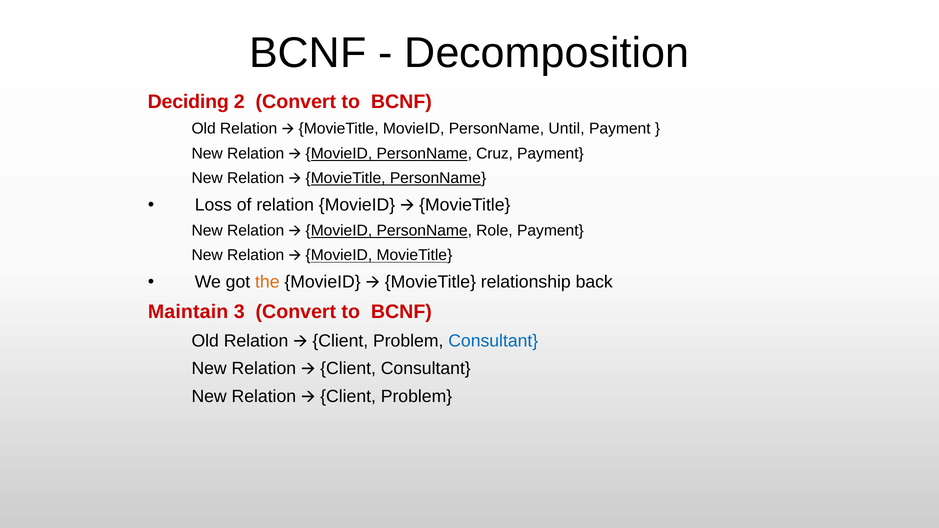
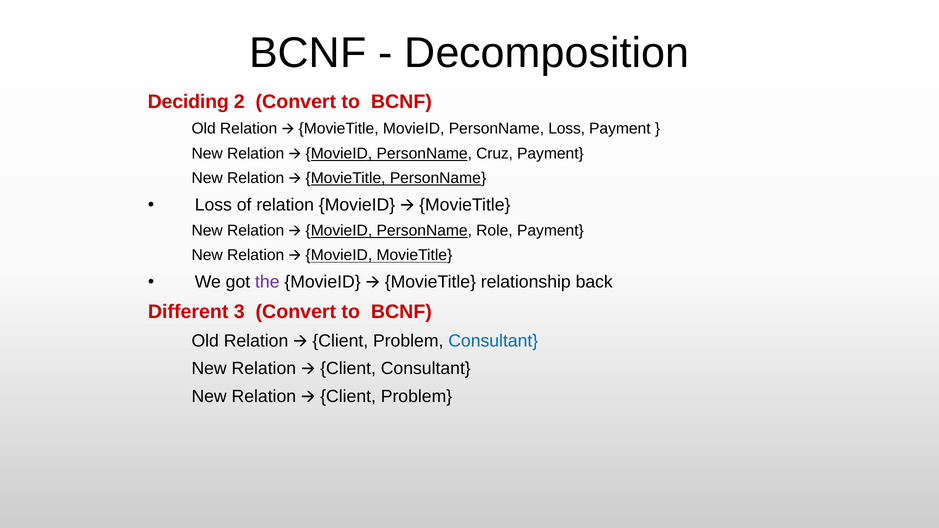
PersonName Until: Until -> Loss (567, 129)
the colour: orange -> purple (267, 282)
Maintain: Maintain -> Different (188, 312)
